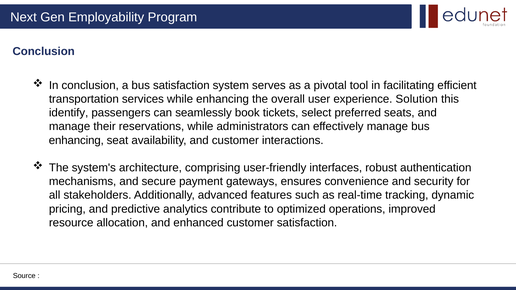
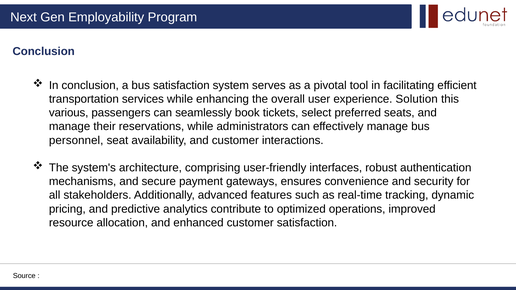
identify: identify -> various (69, 113)
enhancing: enhancing -> personnel (76, 140)
